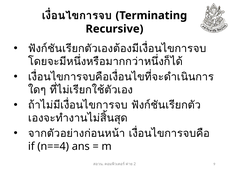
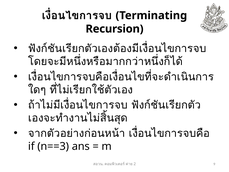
Recursive: Recursive -> Recursion (115, 29)
n==4: n==4 -> n==3 (53, 146)
